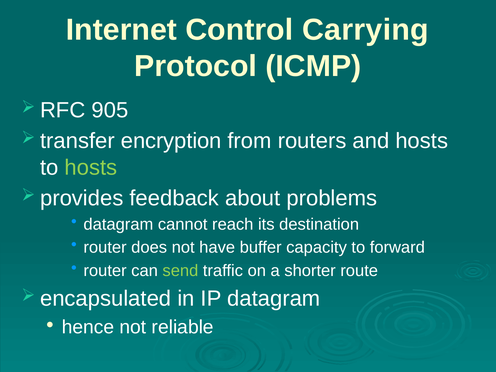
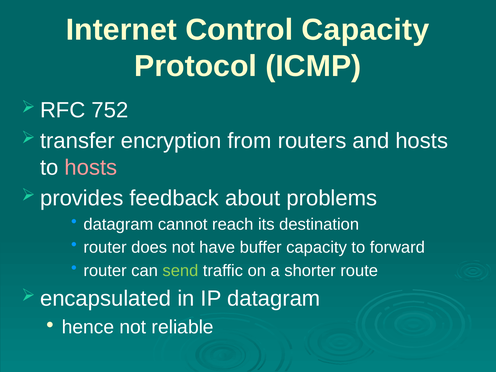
Control Carrying: Carrying -> Capacity (365, 30)
905: 905 -> 752 (110, 110)
hosts colour: light green -> pink (91, 167)
